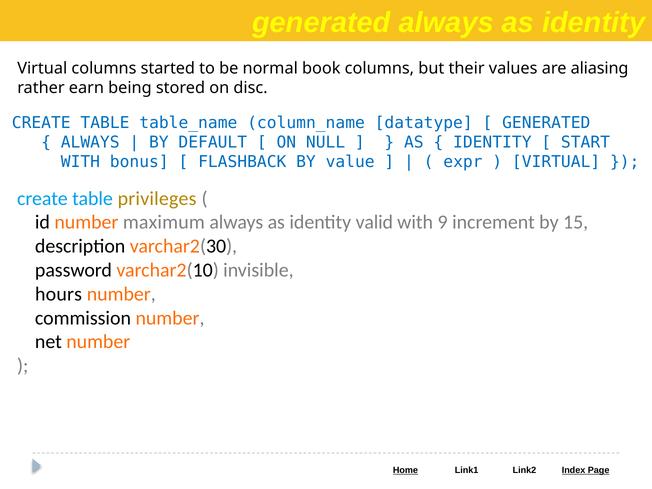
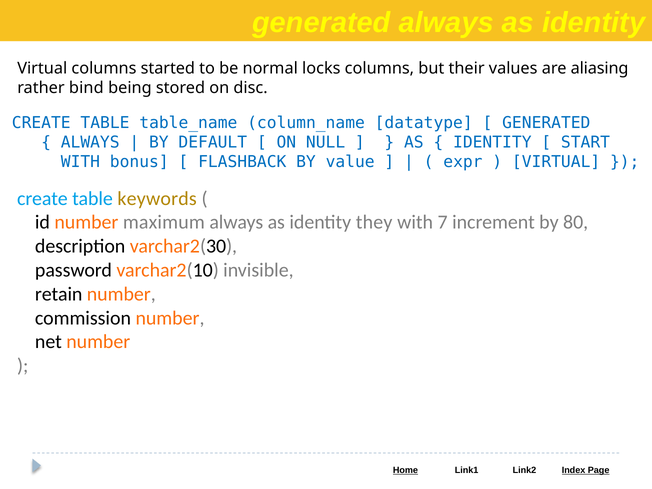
book: book -> locks (321, 68)
earn: earn -> bind (86, 88)
privileges: privileges -> keywords (157, 198)
valid: valid -> they (374, 222)
9: 9 -> 7 (443, 222)
15: 15 -> 80 (576, 222)
hours: hours -> retain (59, 294)
